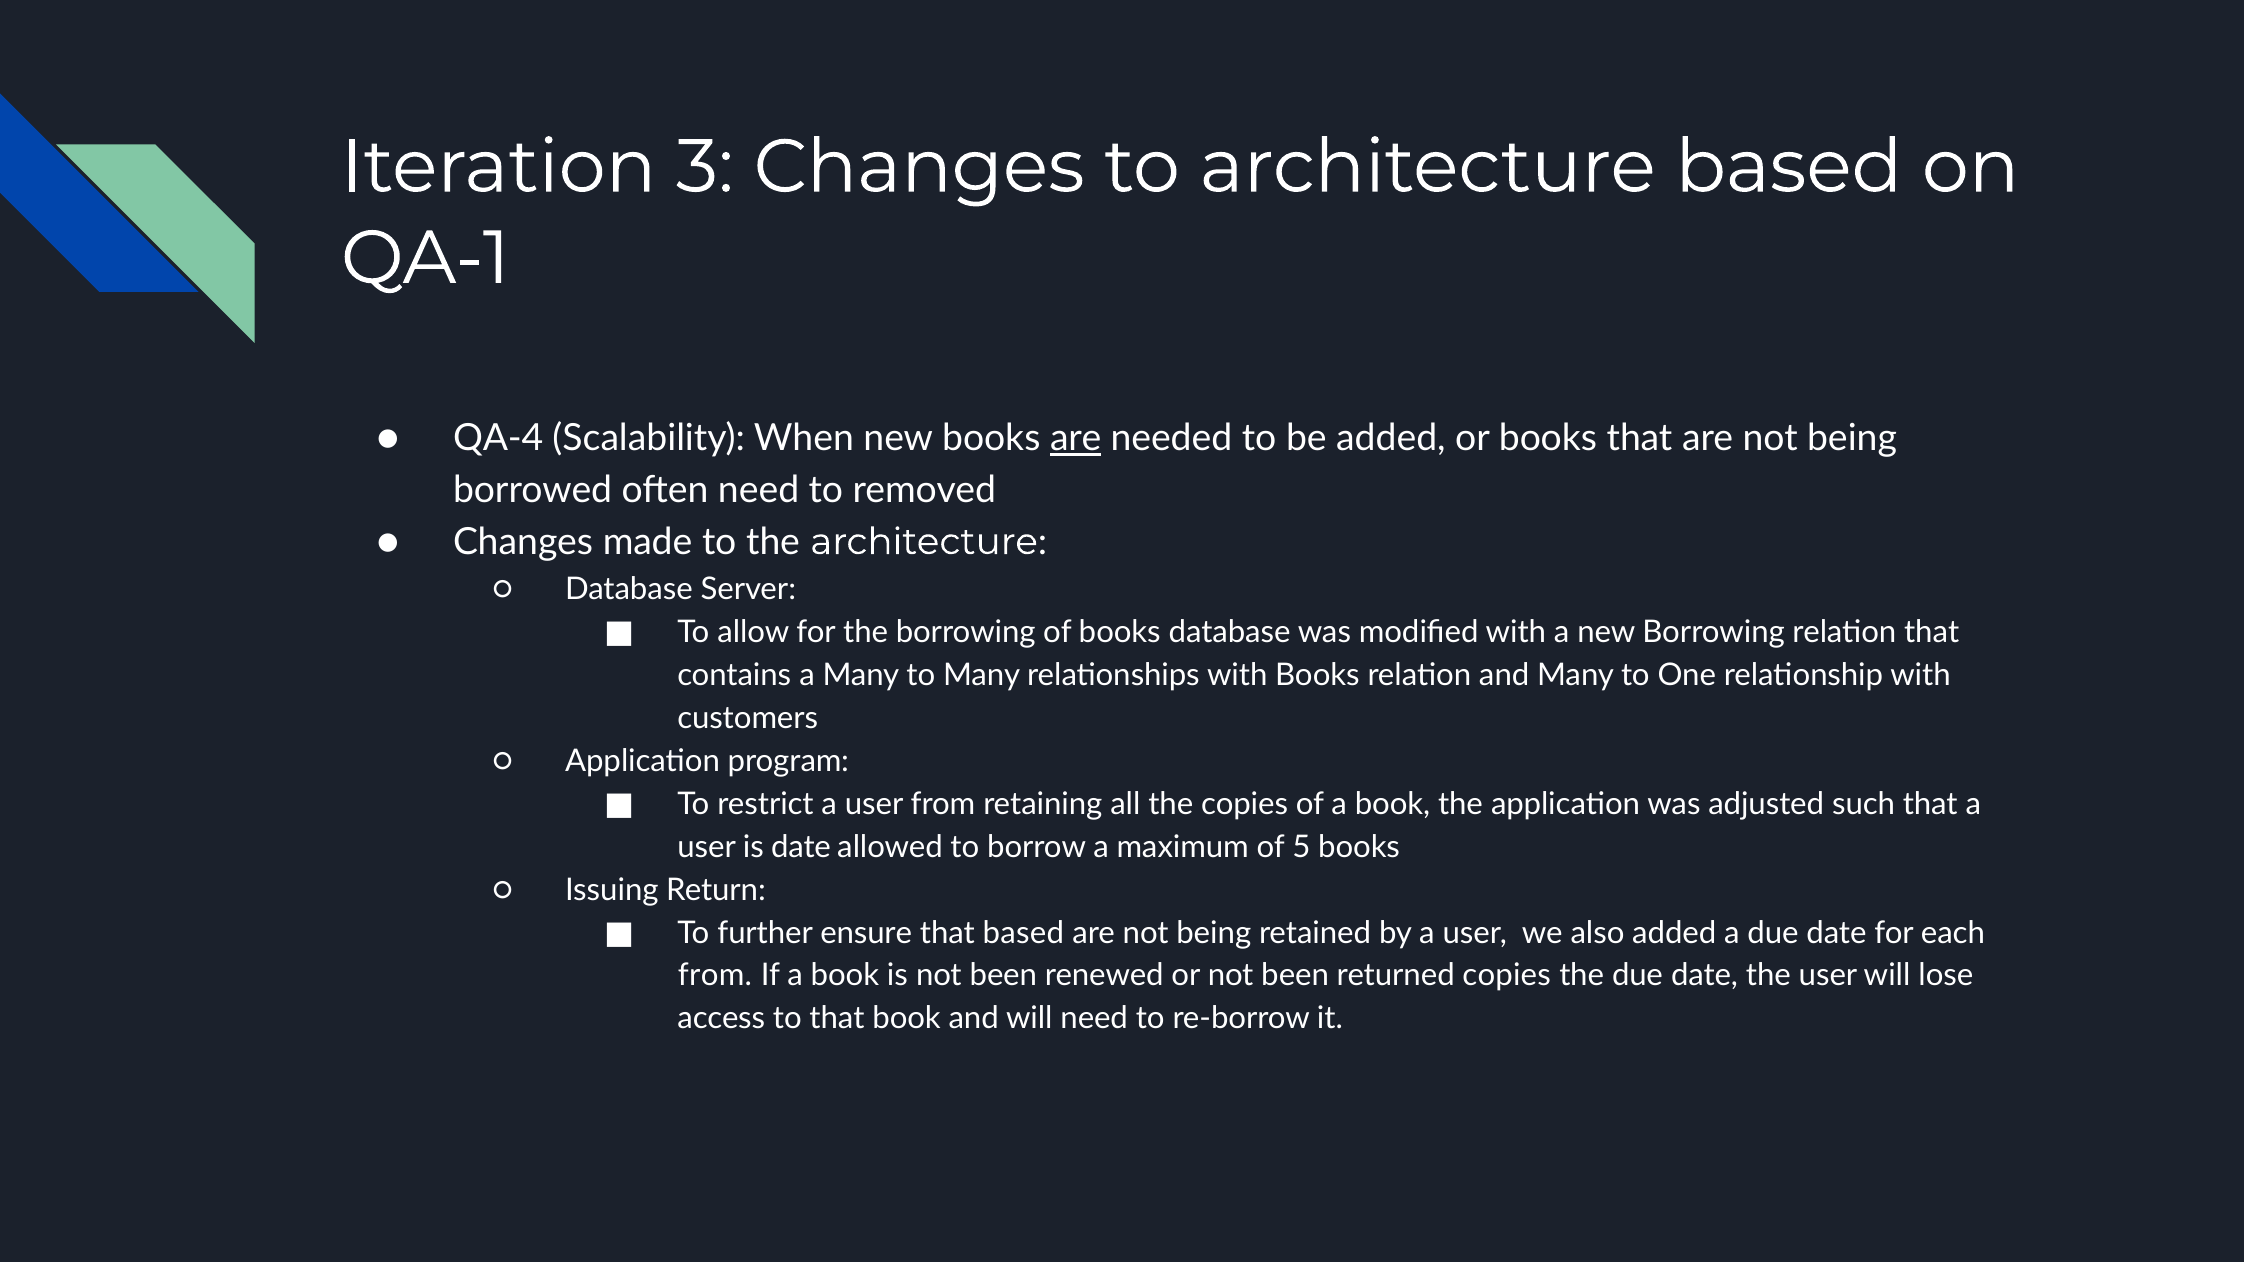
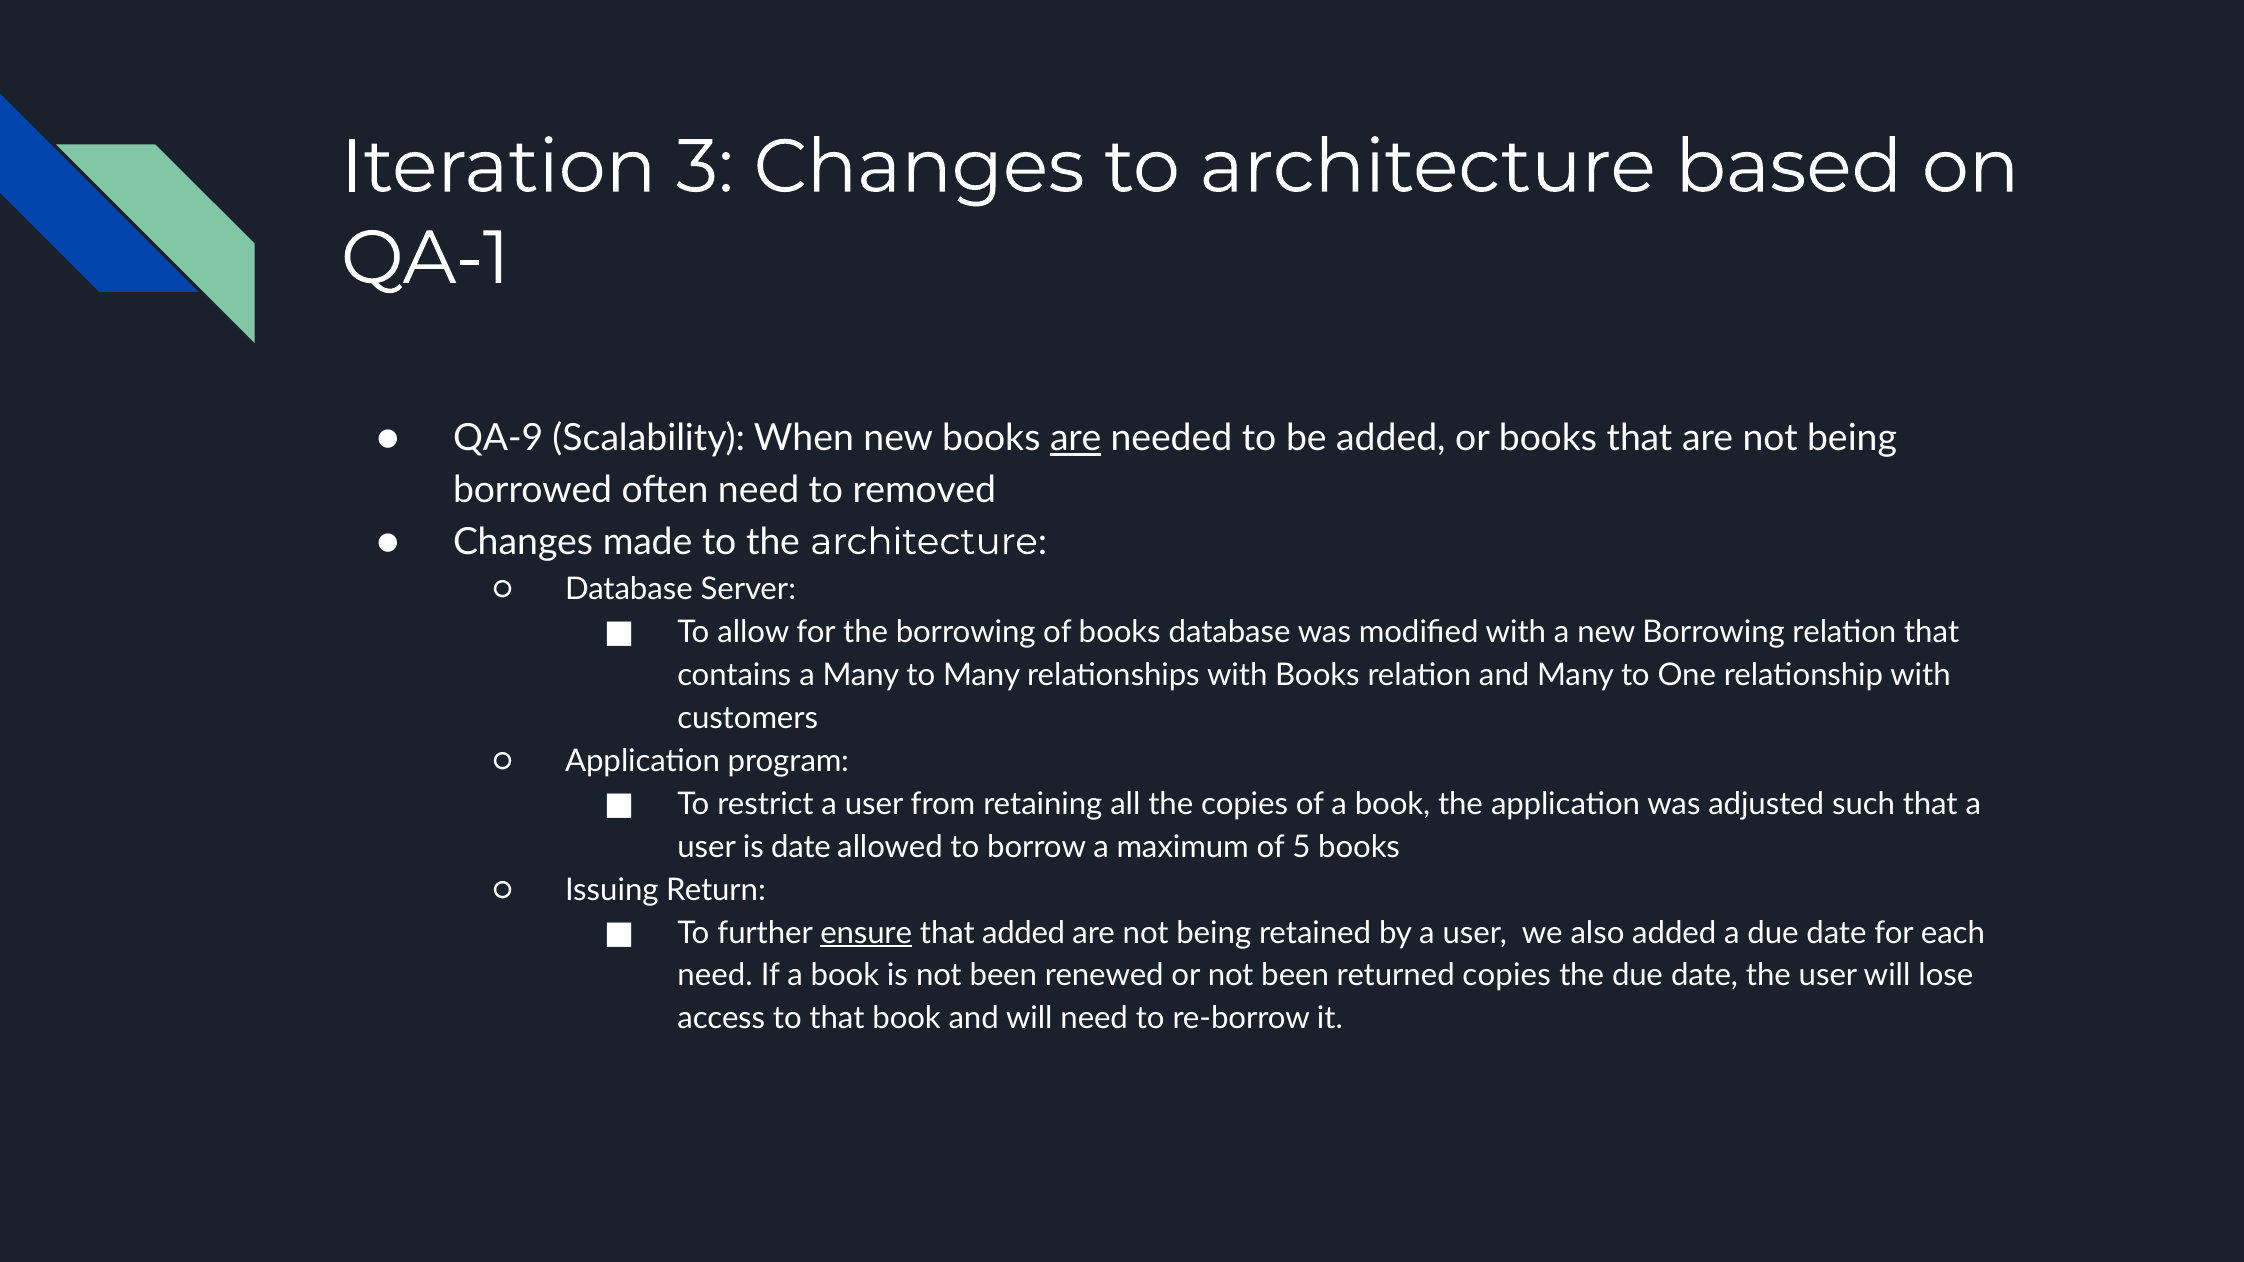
QA-4: QA-4 -> QA-9 (498, 438)
ensure underline: none -> present (866, 933)
that based: based -> added (1024, 933)
from: from -> need (715, 976)
